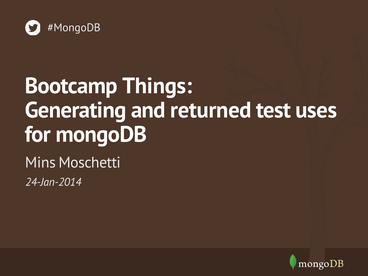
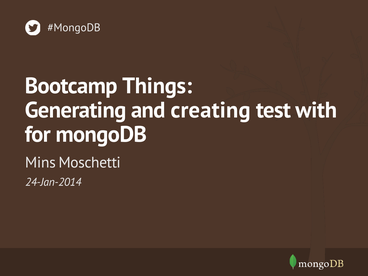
returned: returned -> creating (211, 110)
uses: uses -> with (316, 110)
